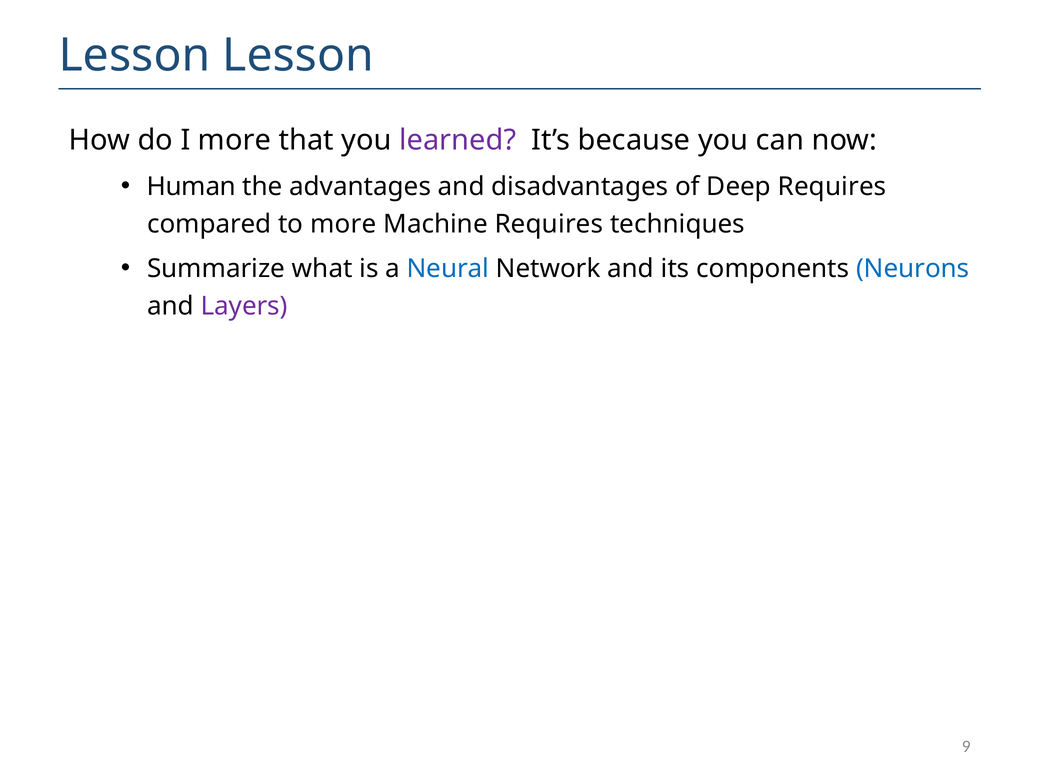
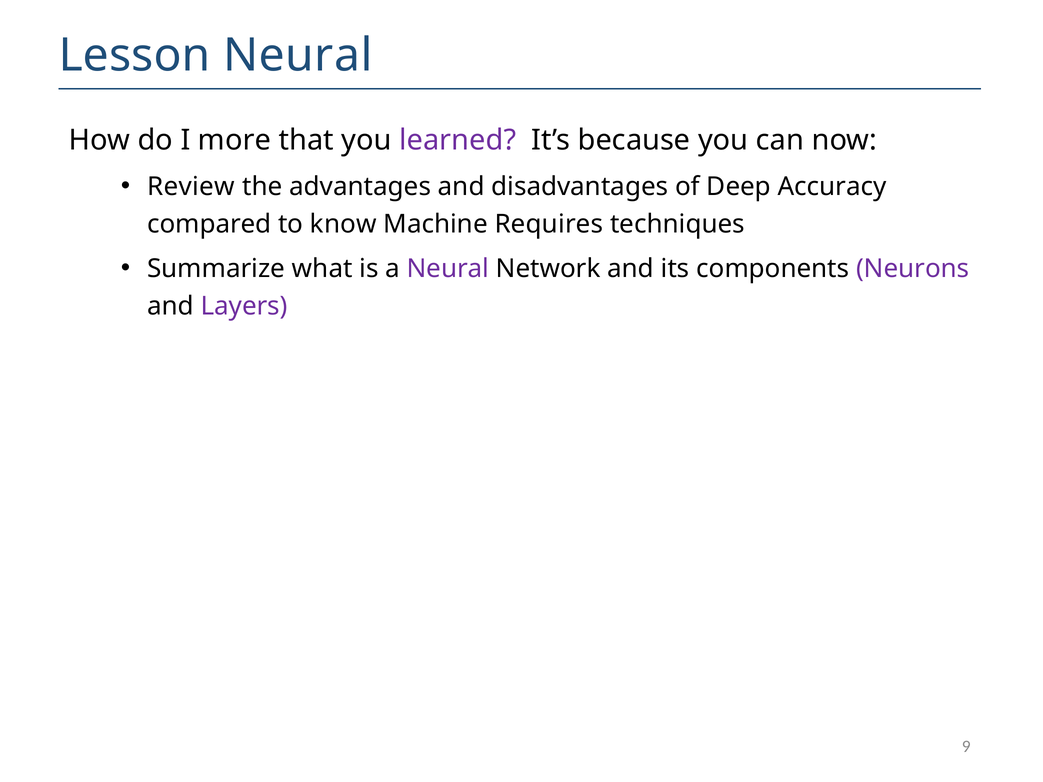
Lesson Lesson: Lesson -> Neural (298, 56)
Human: Human -> Review (191, 186)
Deep Requires: Requires -> Accuracy (832, 186)
to more: more -> know (343, 224)
Neural colour: blue -> purple (448, 269)
Neurons colour: blue -> purple (913, 269)
